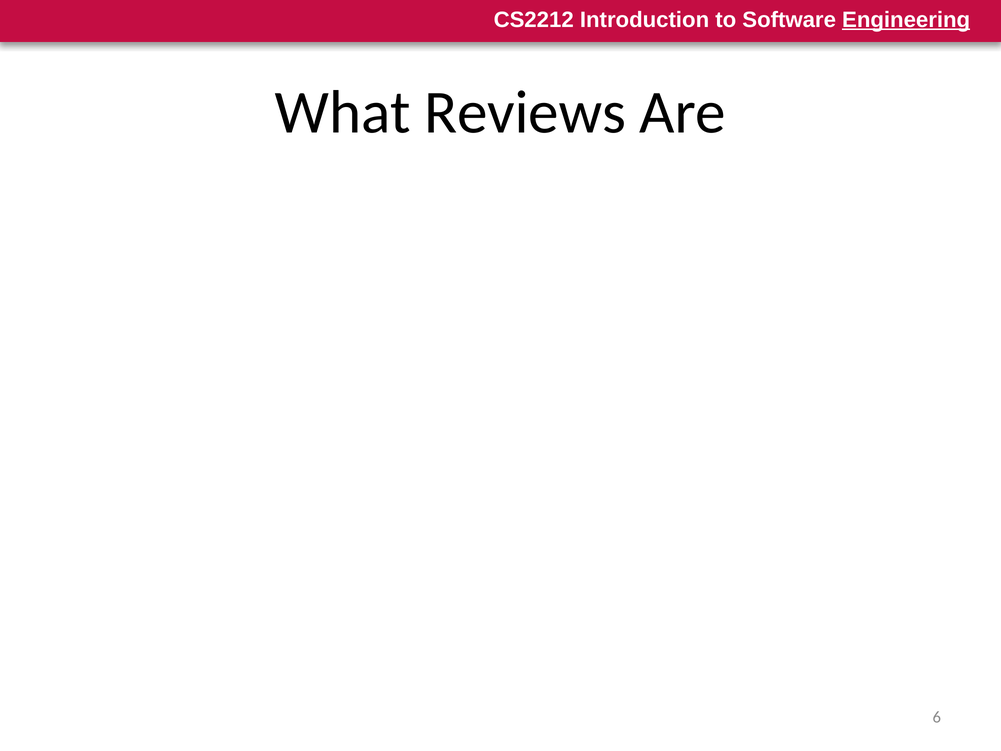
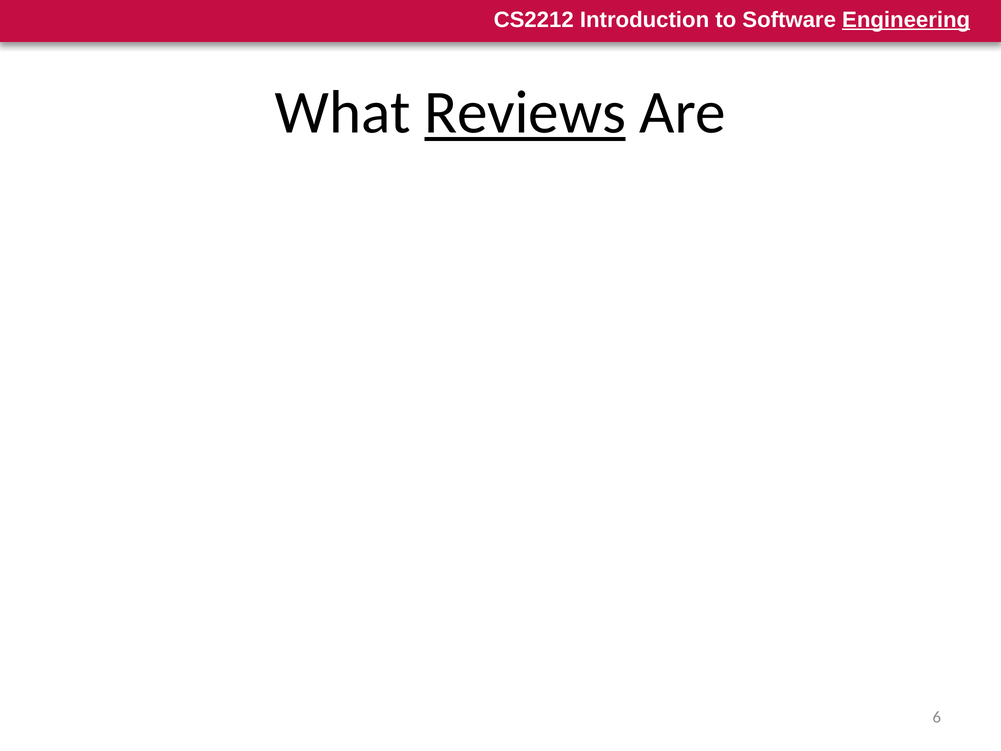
Reviews underline: none -> present (525, 113)
